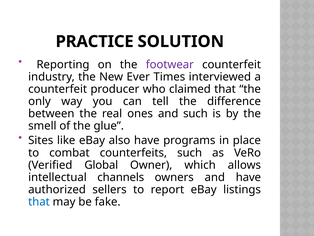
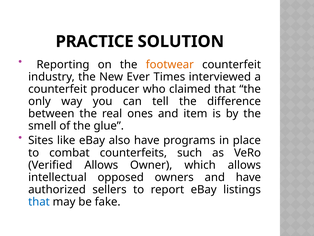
footwear colour: purple -> orange (170, 64)
and such: such -> item (195, 113)
Verified Global: Global -> Allows (101, 165)
channels: channels -> opposed (121, 177)
